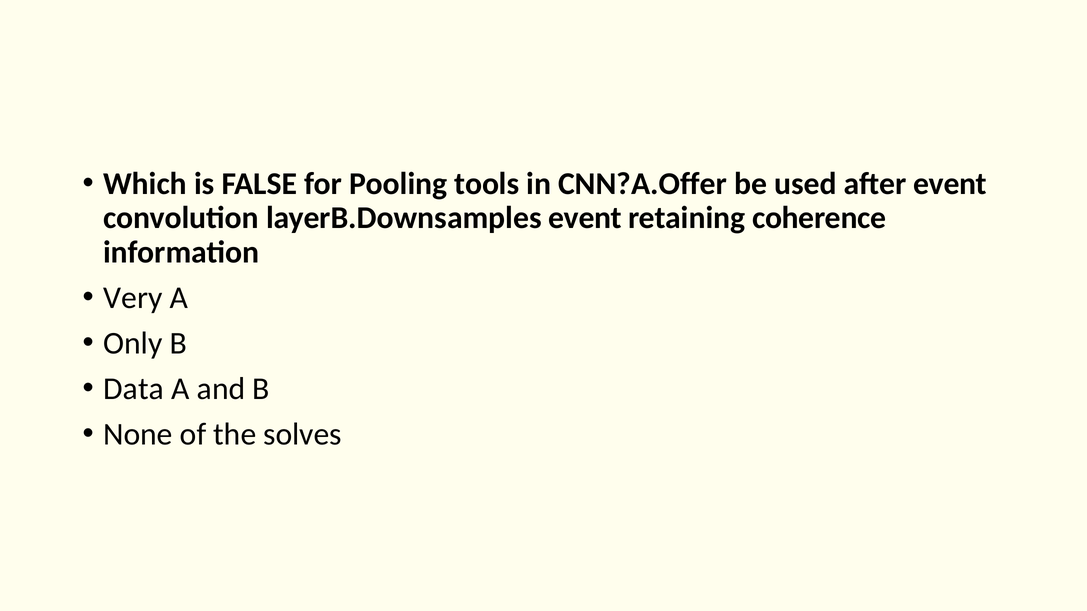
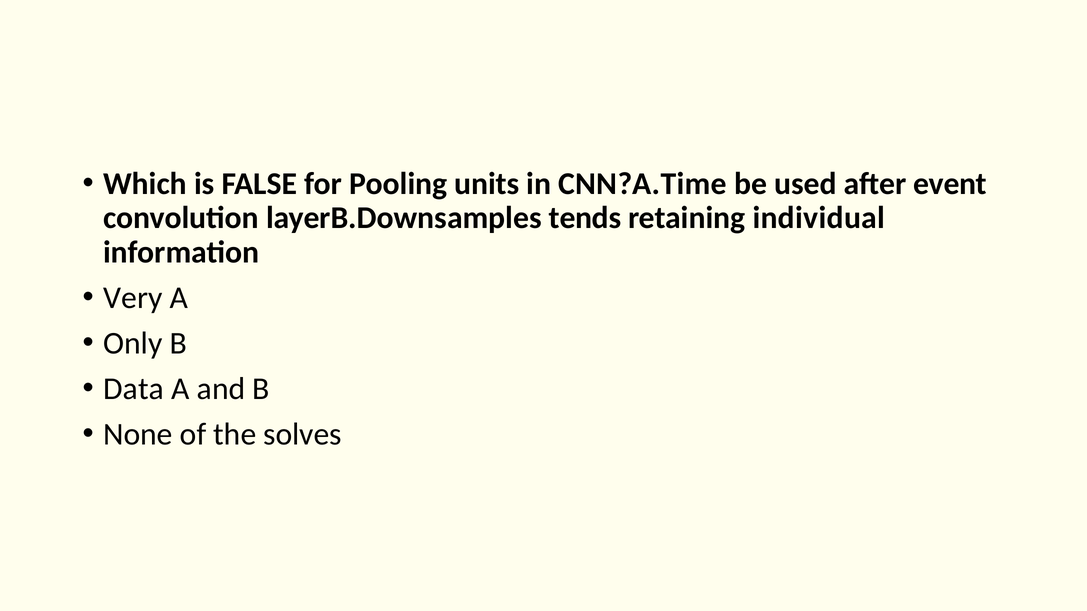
tools: tools -> units (487, 184)
CNN?A.Offer: CNN?A.Offer -> CNN?A.Time (642, 184)
layerB.Downsamples event: event -> tends (585, 218)
coherence: coherence -> individual (819, 218)
